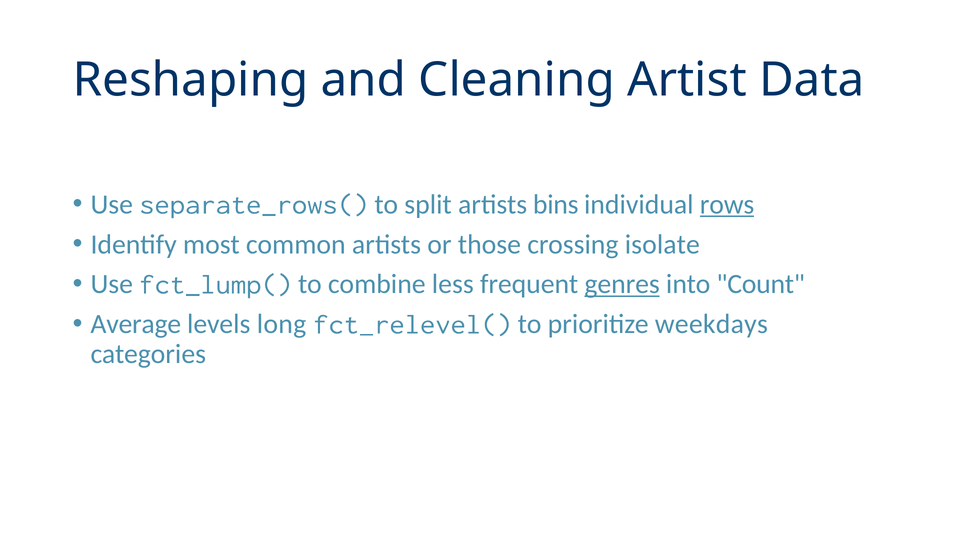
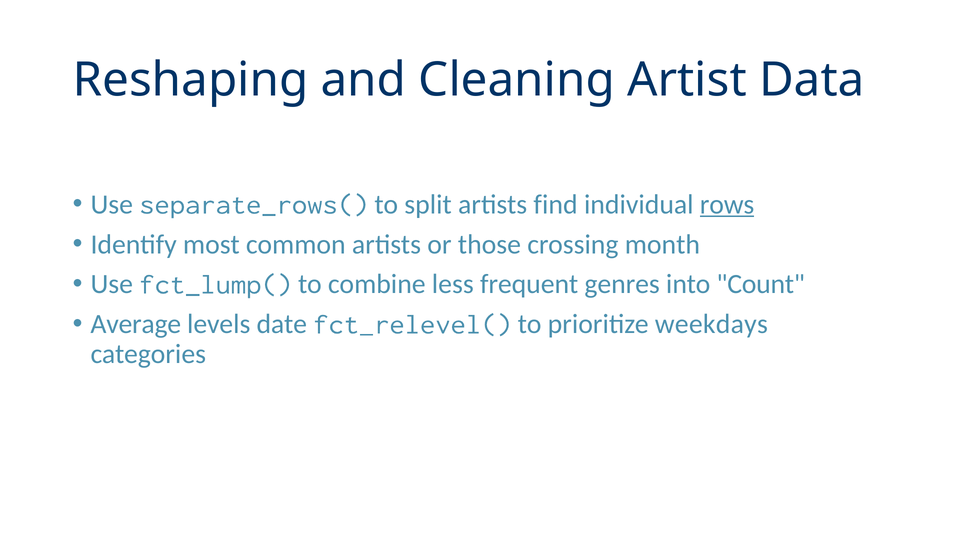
bins: bins -> find (556, 204)
isolate: isolate -> month (662, 244)
genres underline: present -> none (622, 284)
long: long -> date (282, 324)
